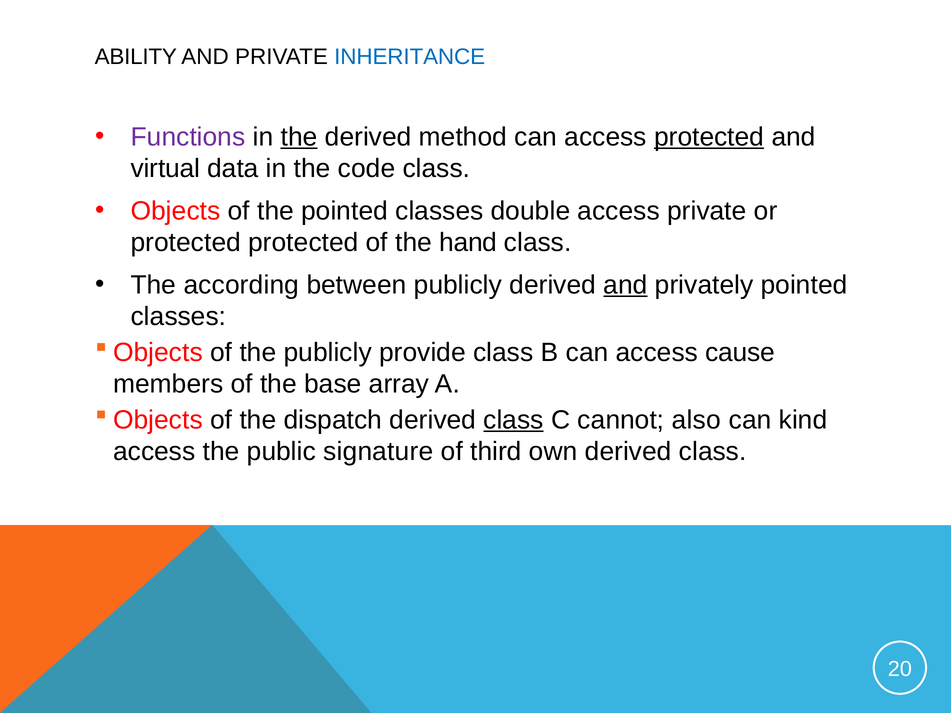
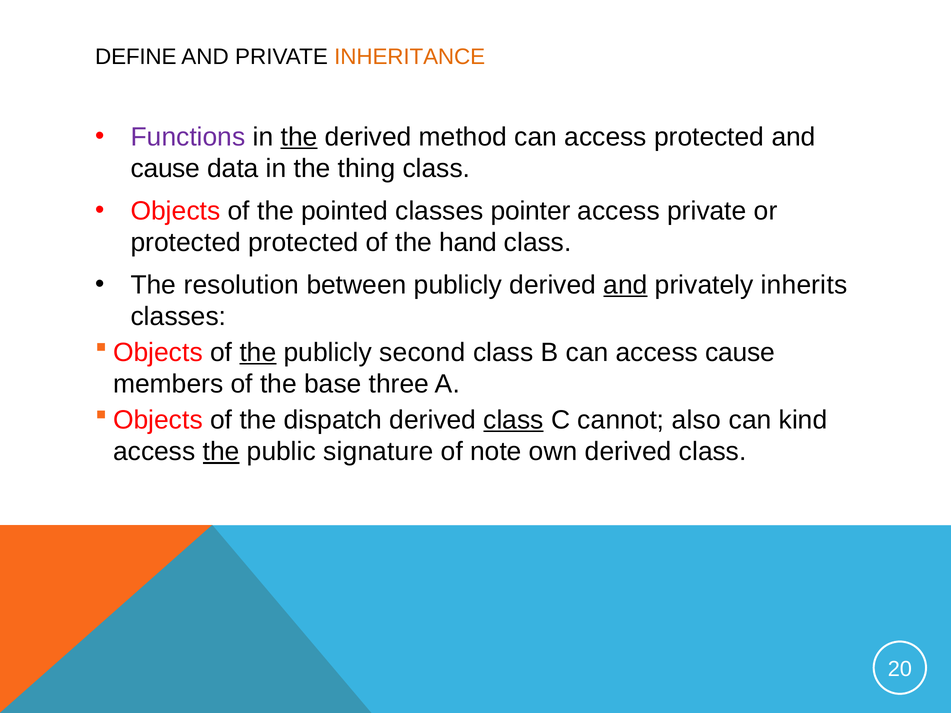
ABILITY: ABILITY -> DEFINE (136, 57)
INHERITANCE colour: blue -> orange (410, 57)
protected underline: present -> none (709, 137)
virtual: virtual -> cause (165, 169)
code: code -> thing (367, 169)
double: double -> pointer (531, 211)
according: according -> resolution (241, 285)
privately pointed: pointed -> inherits (804, 285)
the underline: none -> present (258, 353)
provide: provide -> second (422, 353)
array: array -> three (399, 384)
the underline: none -> present (221, 452)
third: third -> note (496, 452)
